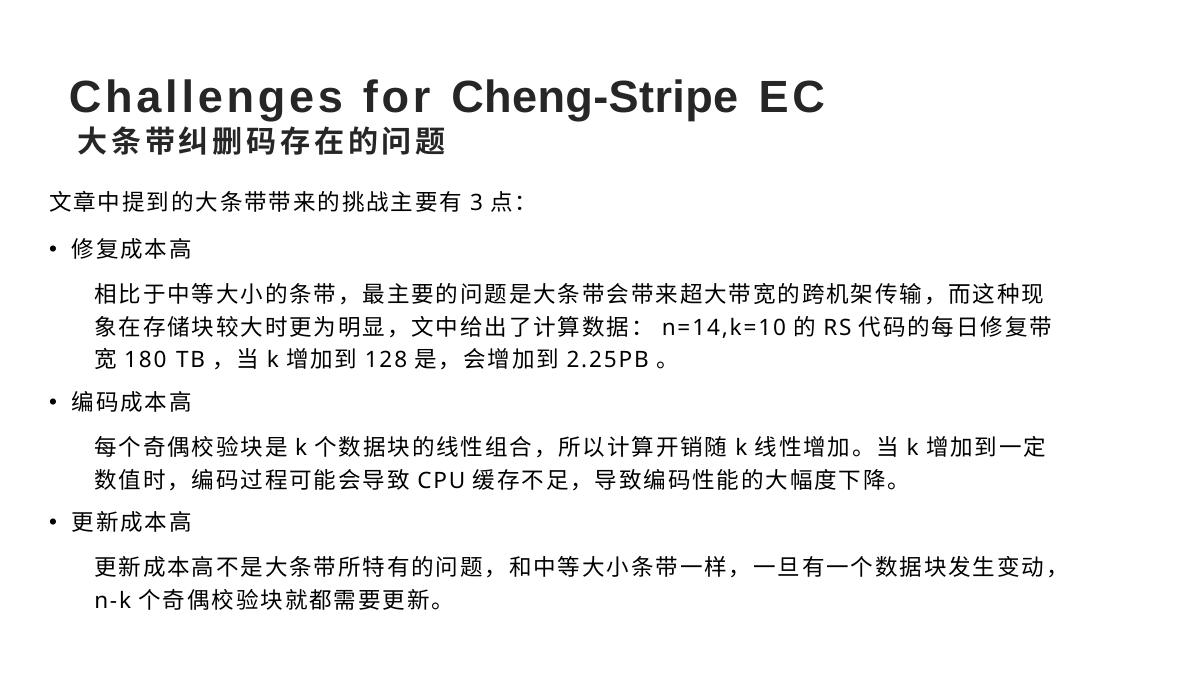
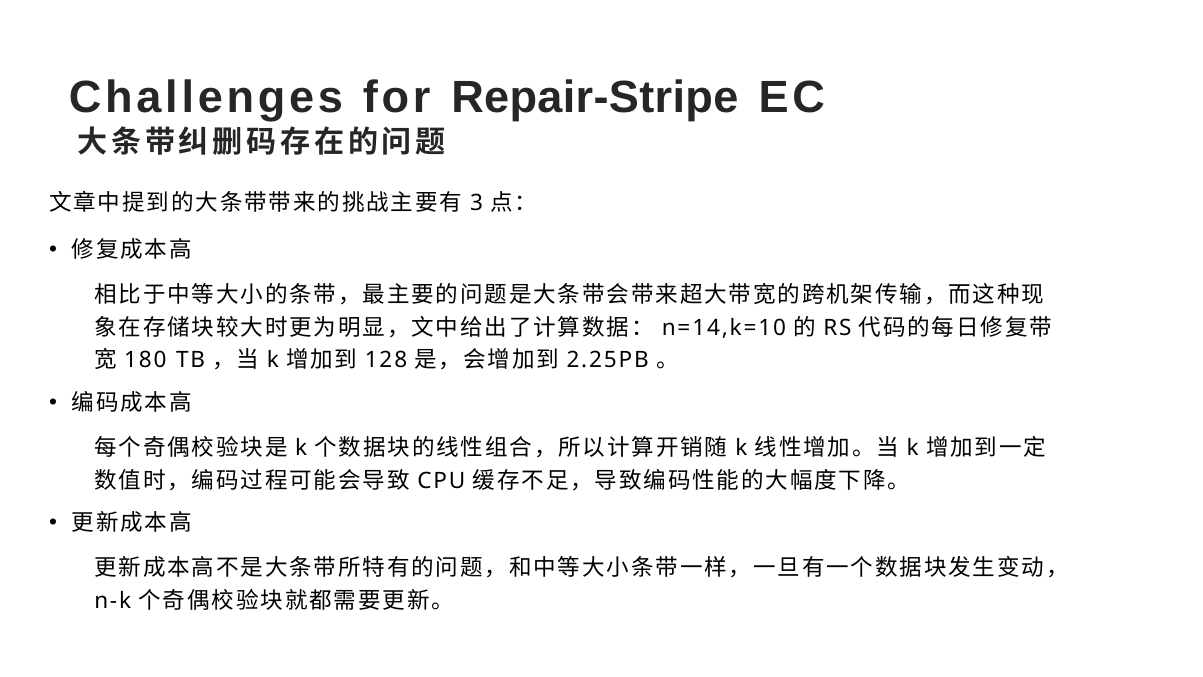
Cheng-Stripe: Cheng-Stripe -> Repair-Stripe (595, 98)
